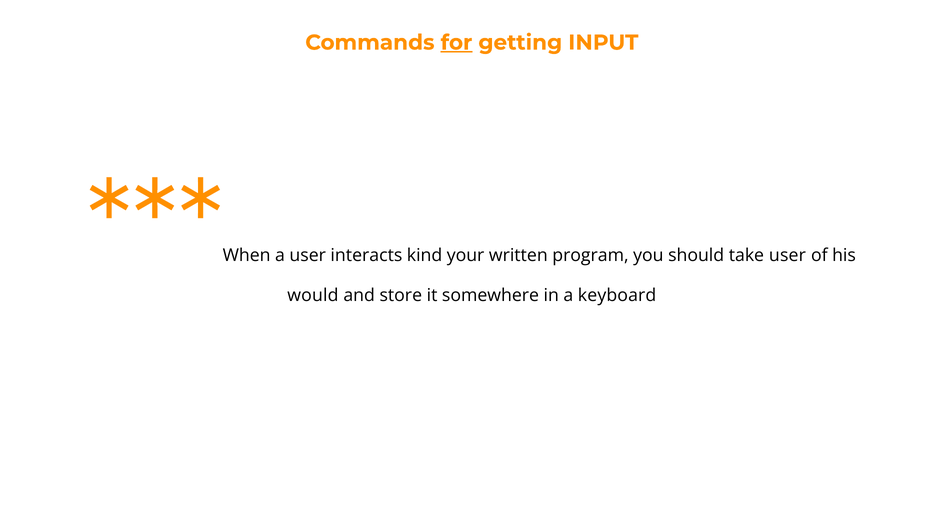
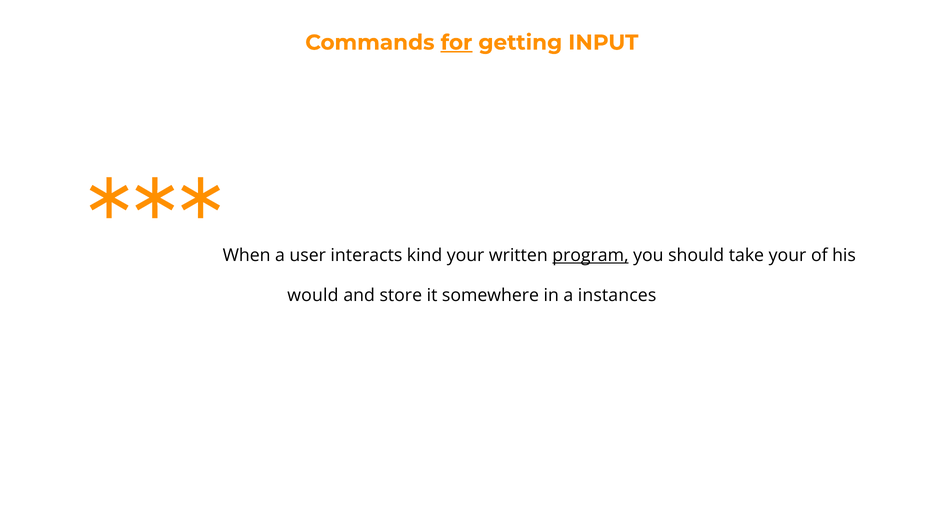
program underline: none -> present (590, 255)
take user: user -> your (788, 255)
keyboard: keyboard -> instances (617, 296)
